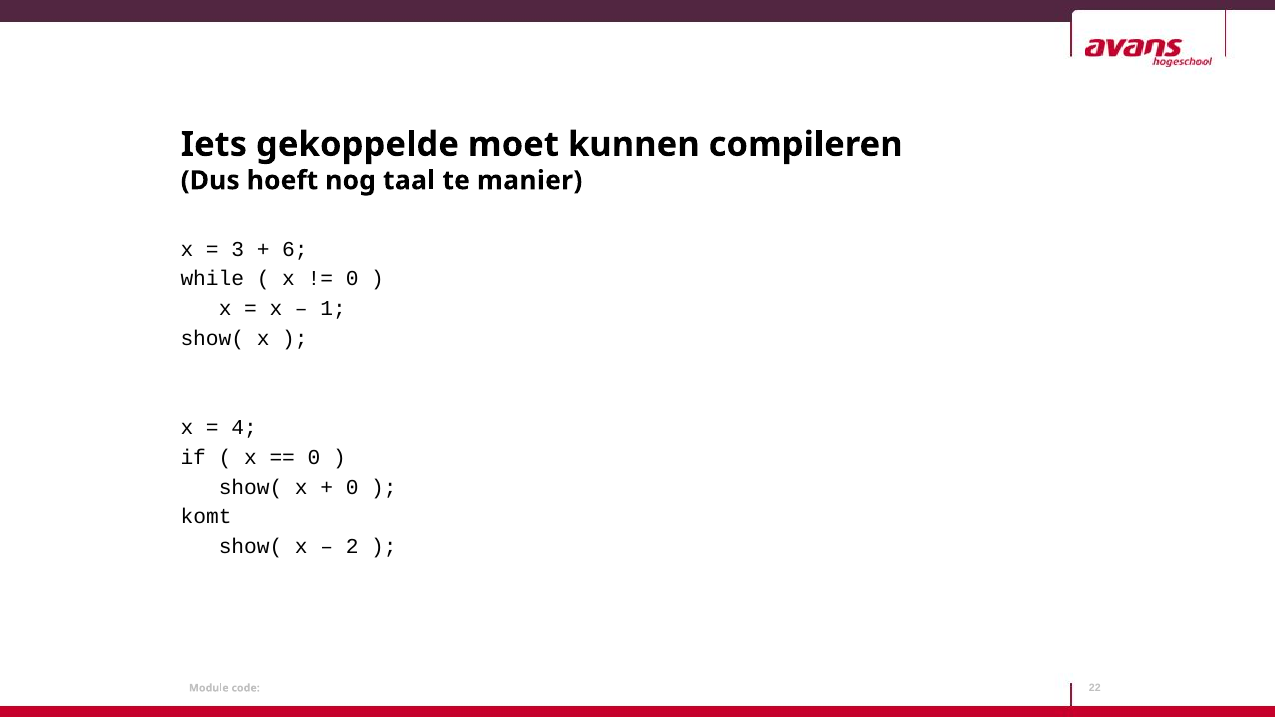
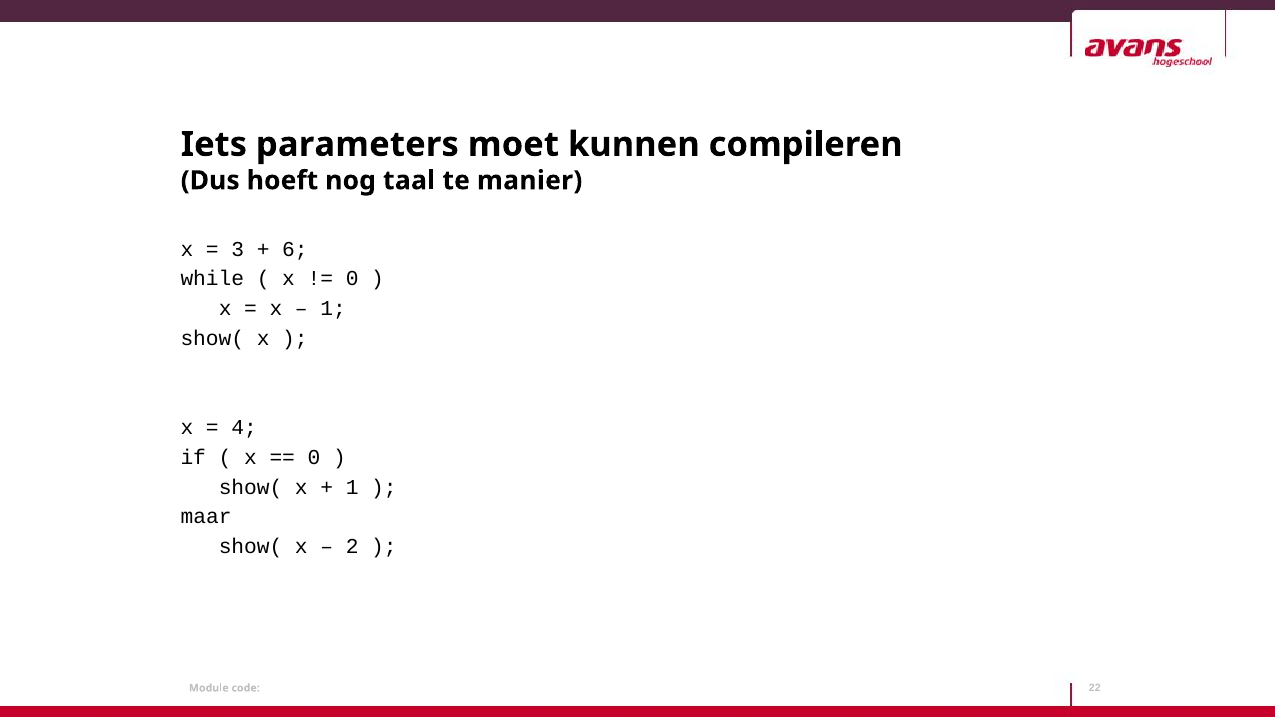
gekoppelde: gekoppelde -> parameters (357, 144)
0: 0 -> 1 (352, 487)
komt: komt -> maar (206, 517)
